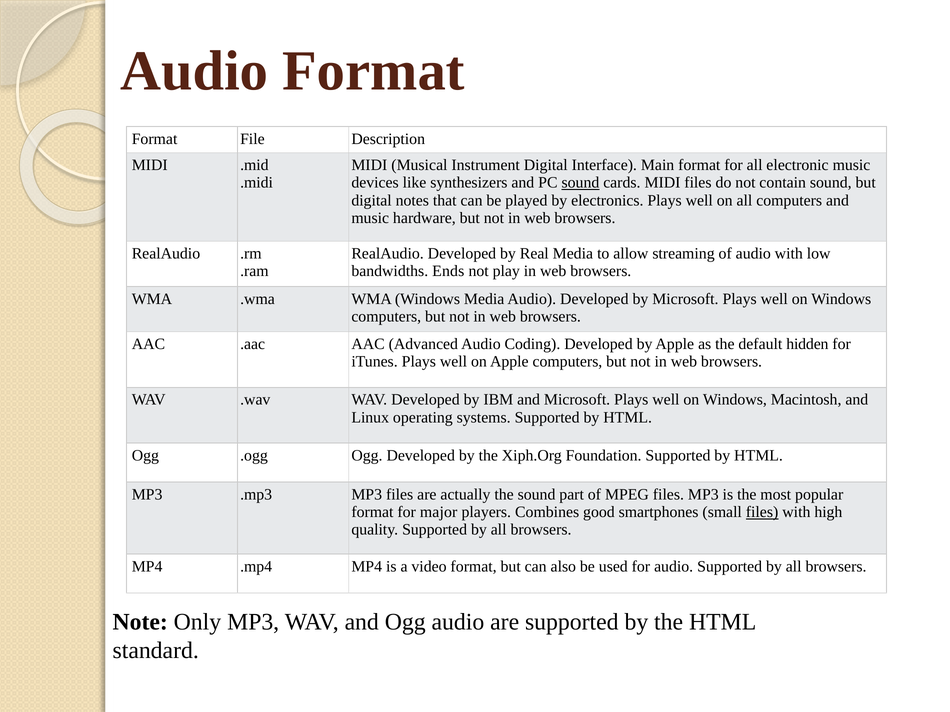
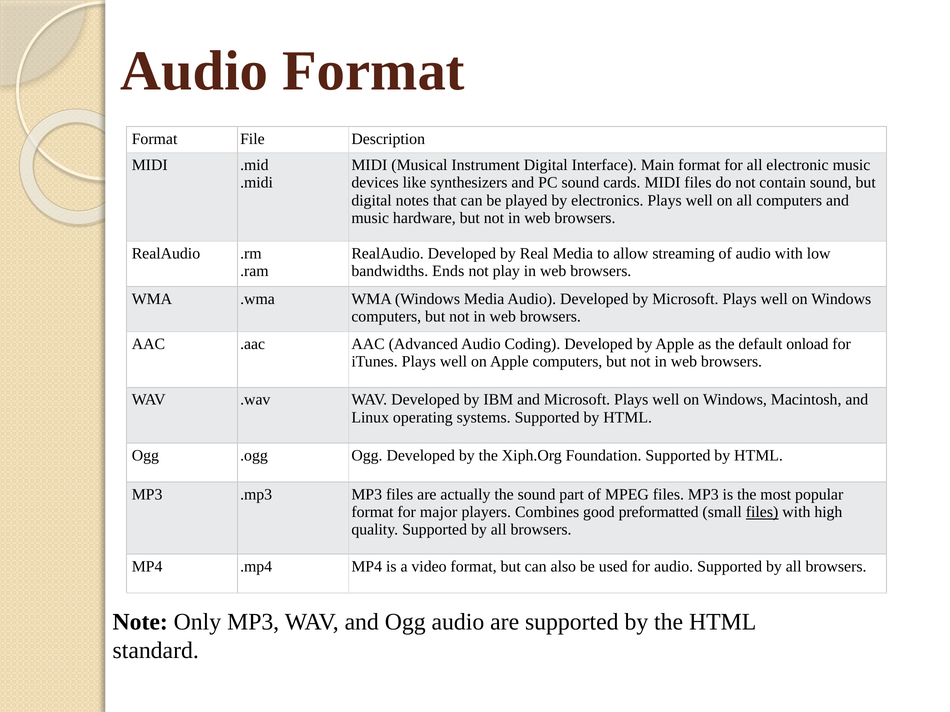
sound underline: present -> none (580, 183)
hidden: hidden -> onload (807, 344)
smartphones: smartphones -> preformatted (659, 512)
